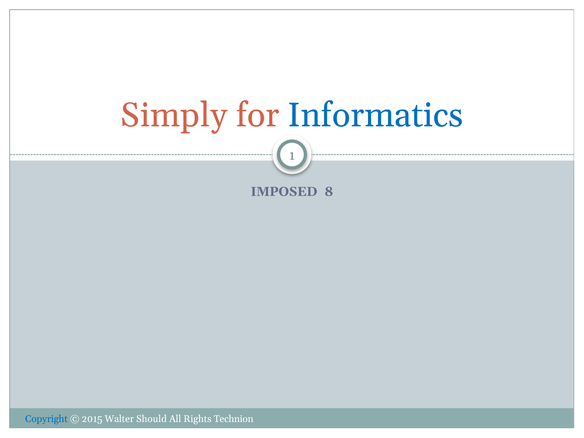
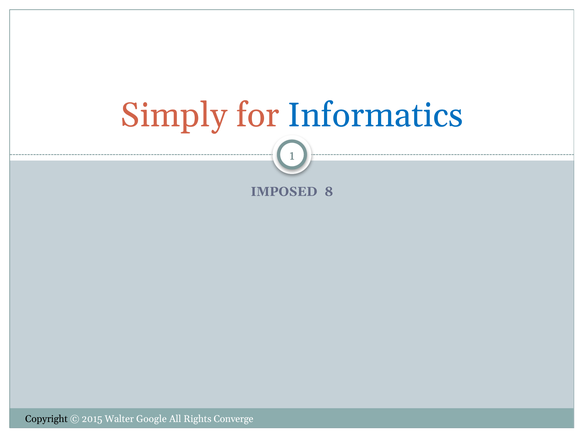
Copyright colour: blue -> black (46, 419)
Should: Should -> Google (151, 419)
Technion: Technion -> Converge (234, 419)
